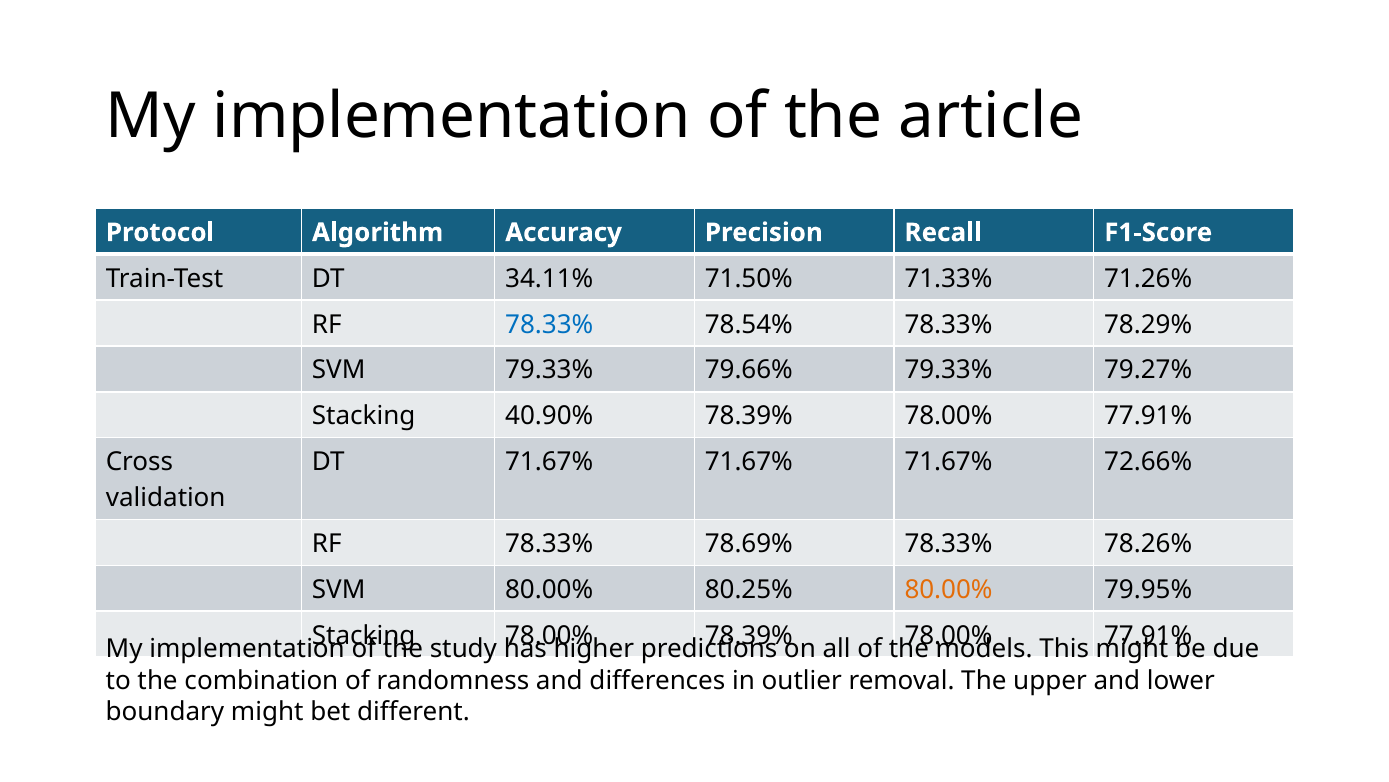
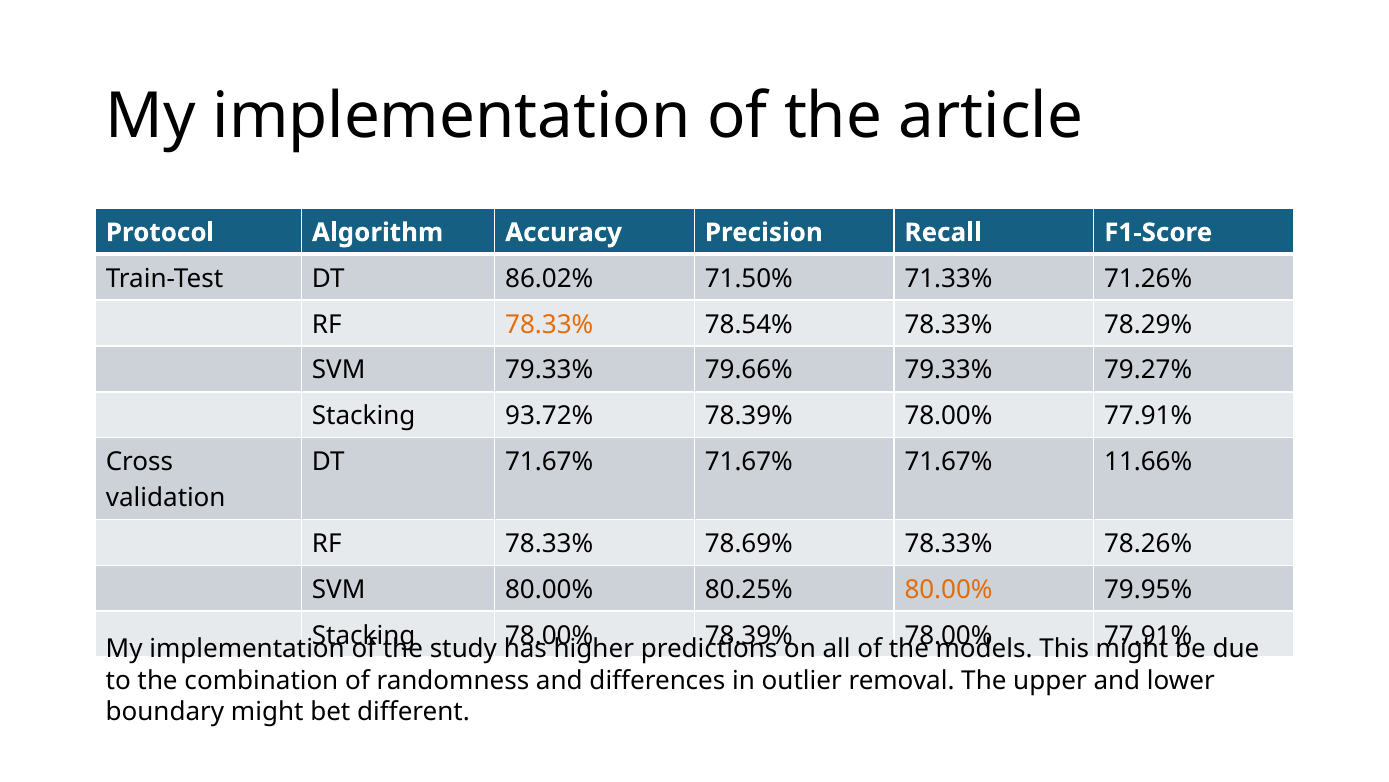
34.11%: 34.11% -> 86.02% (549, 278)
78.33% colour: blue -> orange (549, 324)
40.90%: 40.90% -> 93.72% (549, 416)
72.66%: 72.66% -> 11.66% (1148, 462)
